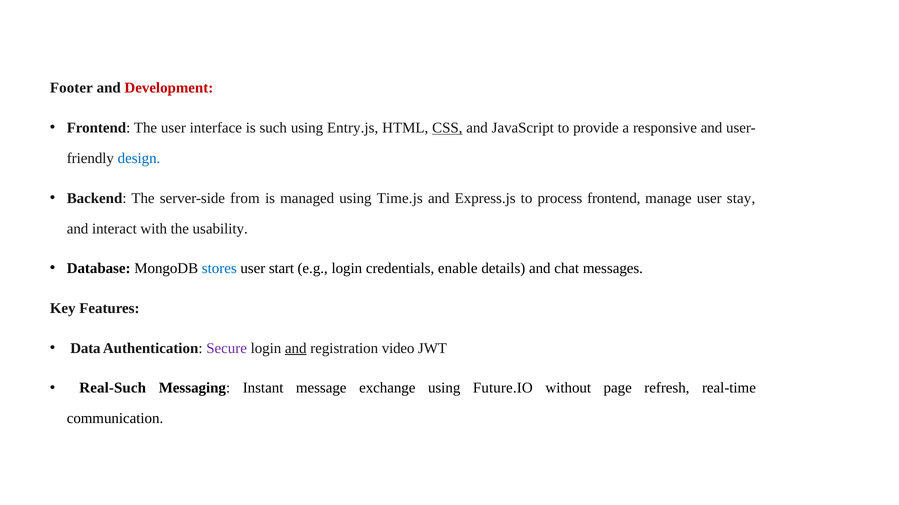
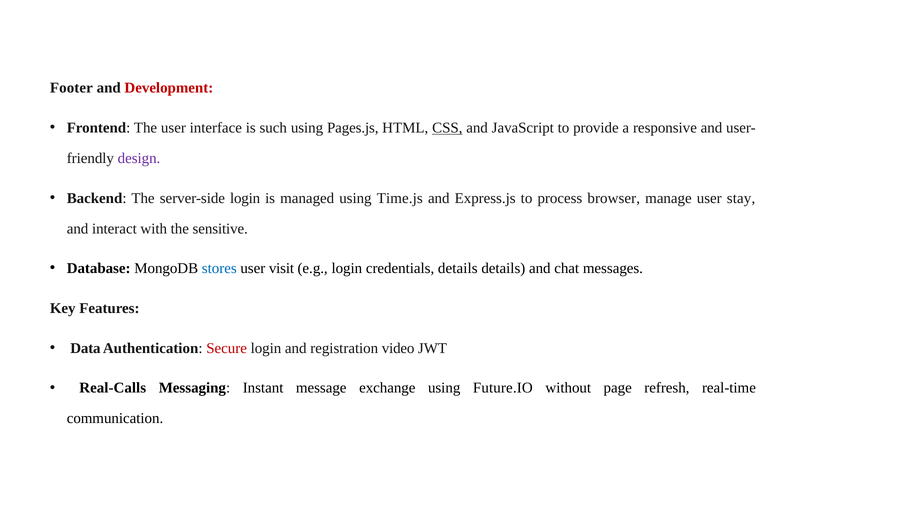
Entry.js: Entry.js -> Pages.js (353, 128)
design colour: blue -> purple (139, 158)
server-side from: from -> login (245, 198)
process frontend: frontend -> browser (614, 198)
usability: usability -> sensitive (220, 229)
start: start -> visit (281, 269)
credentials enable: enable -> details (458, 269)
Secure colour: purple -> red (227, 349)
and underline: present -> none (296, 349)
Real-Such: Real-Such -> Real-Calls (113, 388)
